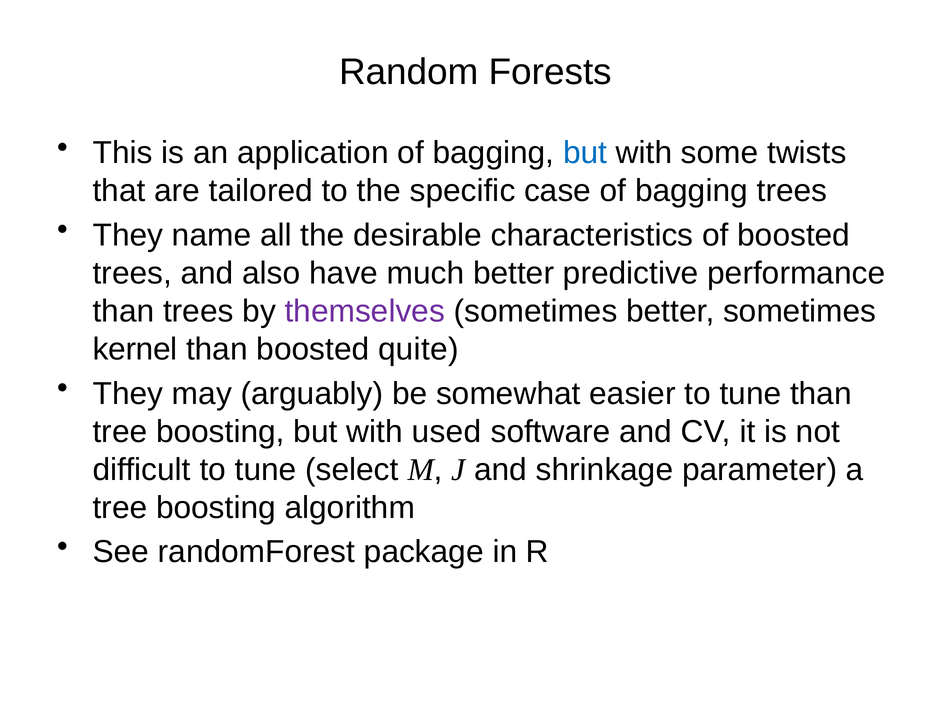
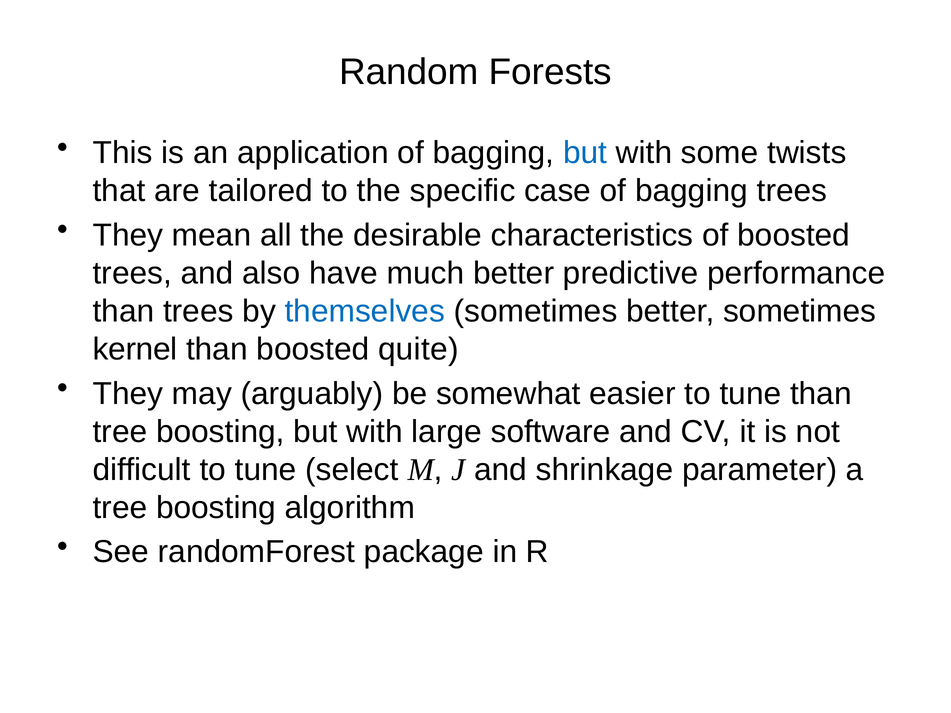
name: name -> mean (212, 235)
themselves colour: purple -> blue (365, 311)
used: used -> large (447, 432)
